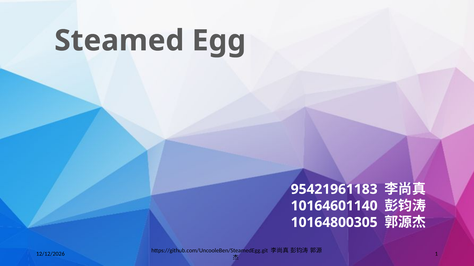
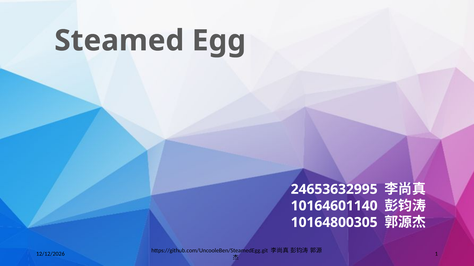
95421961183: 95421961183 -> 24653632995 (334, 190)
